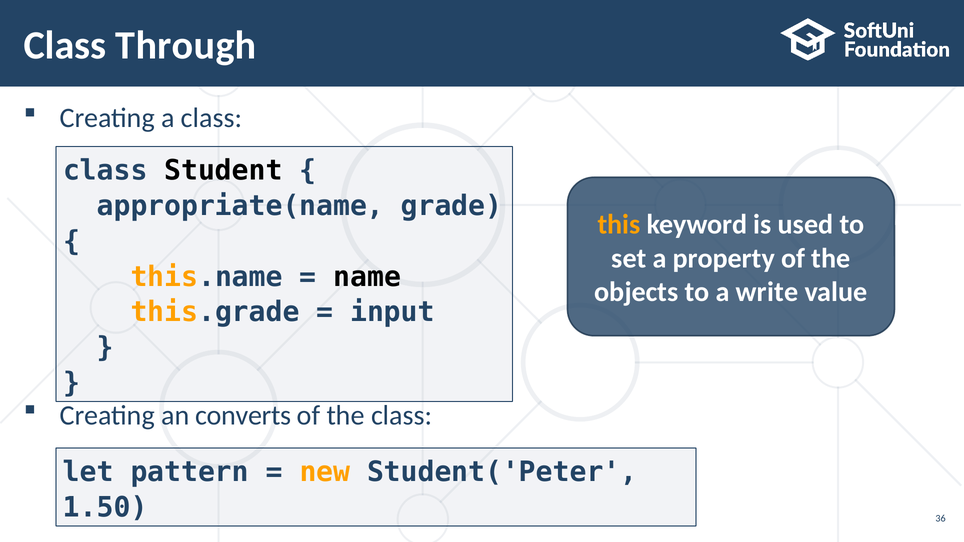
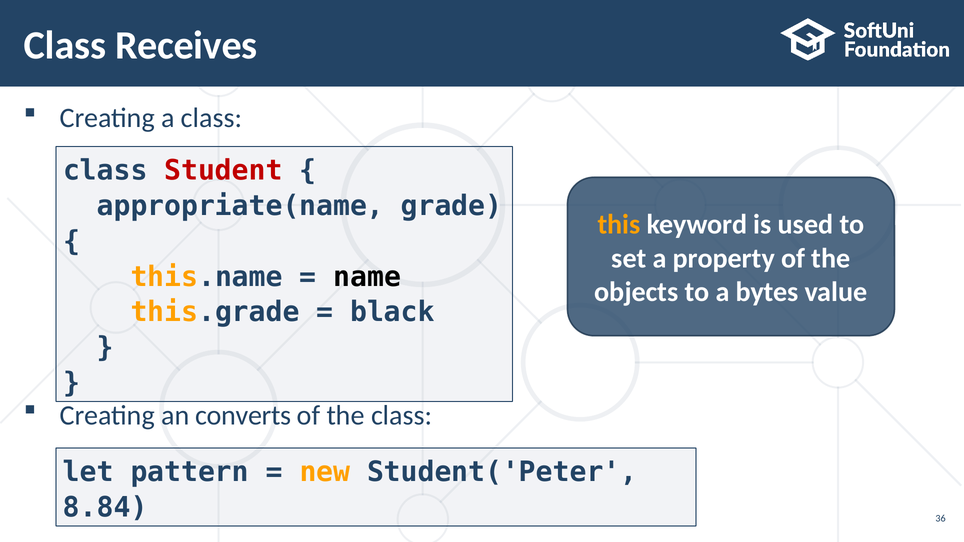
Through: Through -> Receives (186, 46)
Student colour: black -> red (223, 171)
write: write -> bytes (767, 292)
input: input -> black (392, 312)
1.50: 1.50 -> 8.84 (105, 508)
